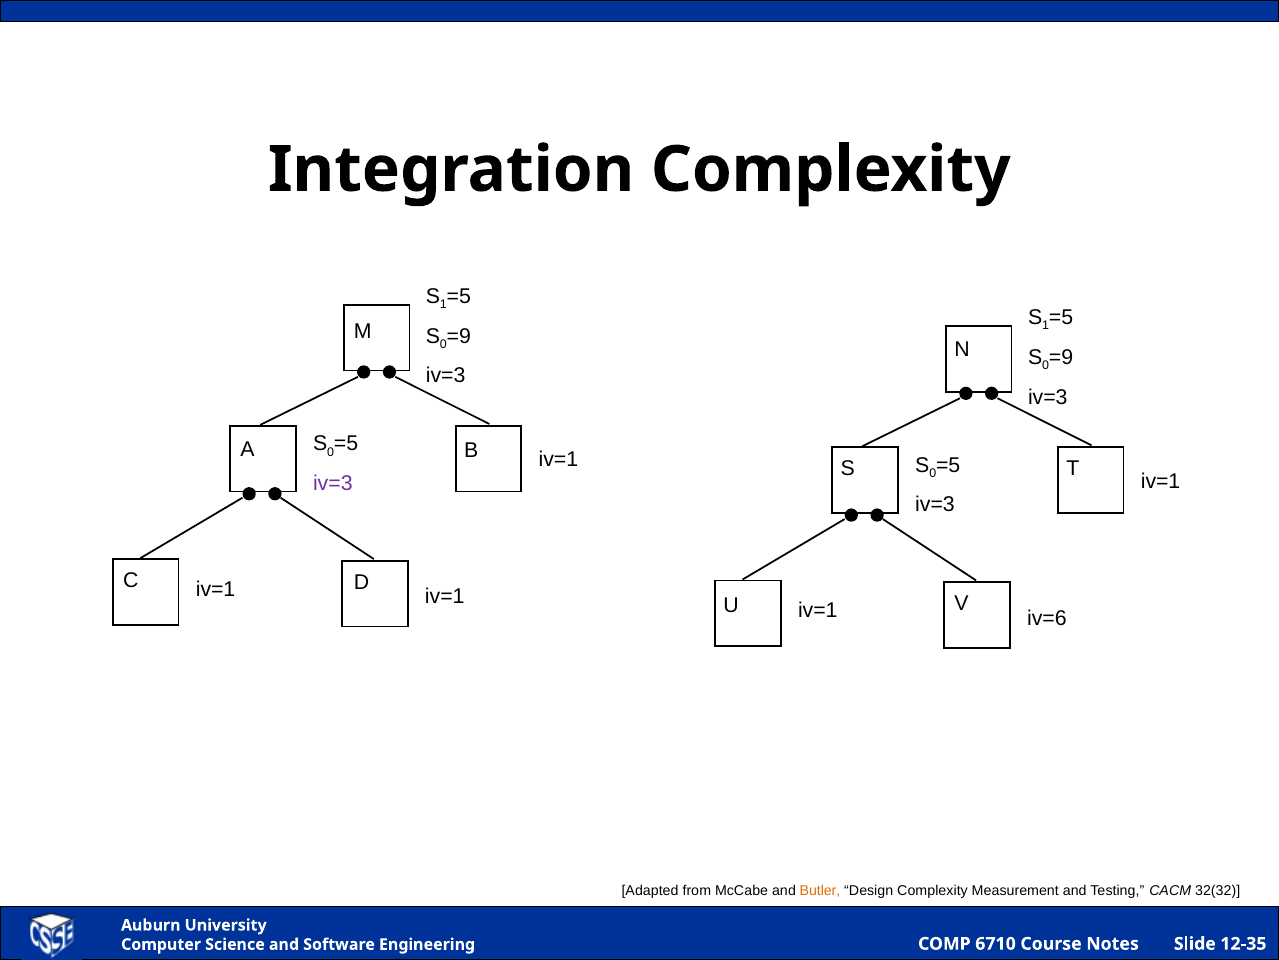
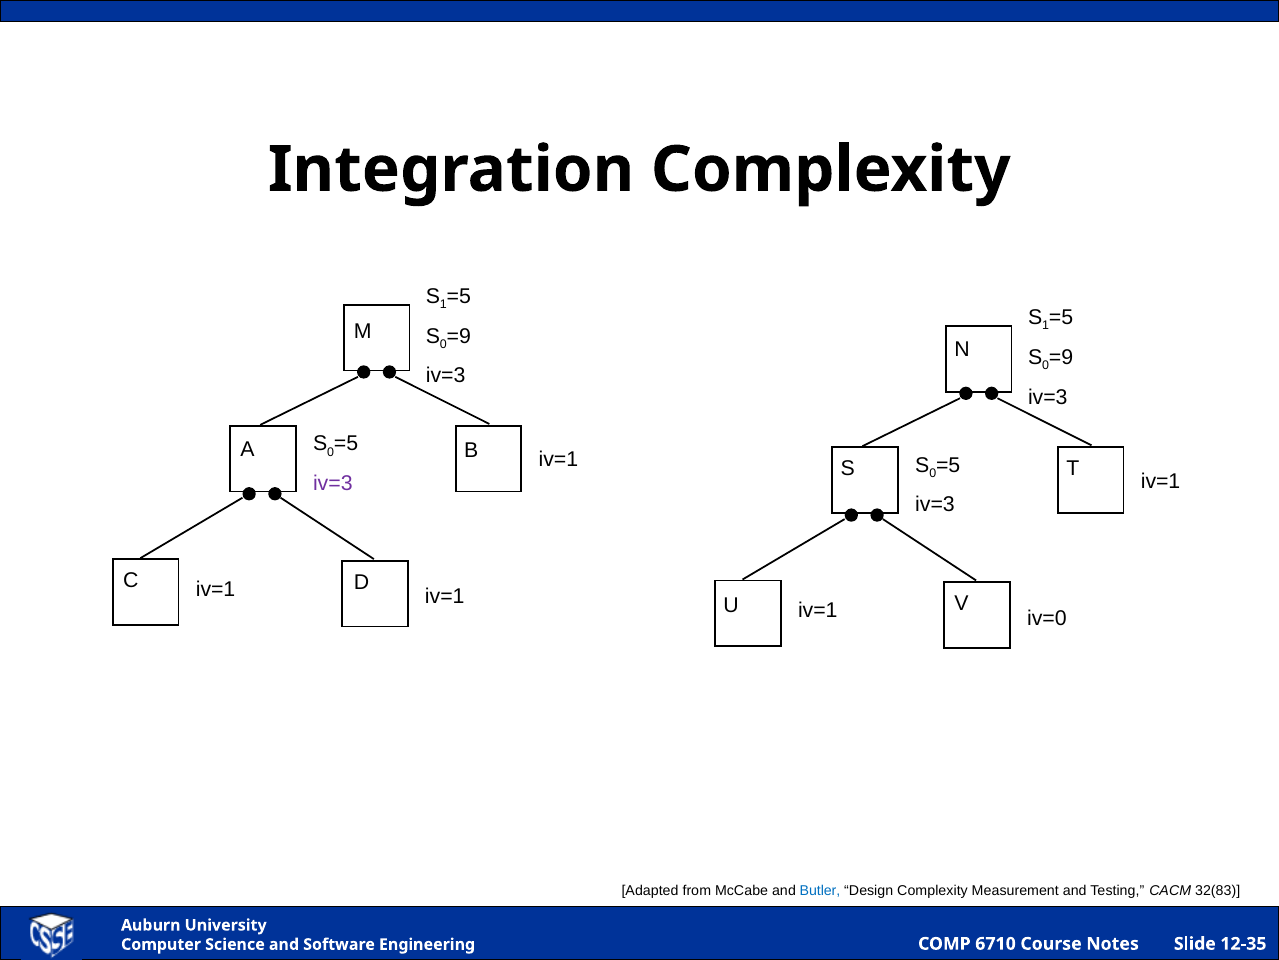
iv=6: iv=6 -> iv=0 (1047, 618)
Butler colour: orange -> blue (820, 890)
32(32: 32(32 -> 32(83 (1218, 890)
